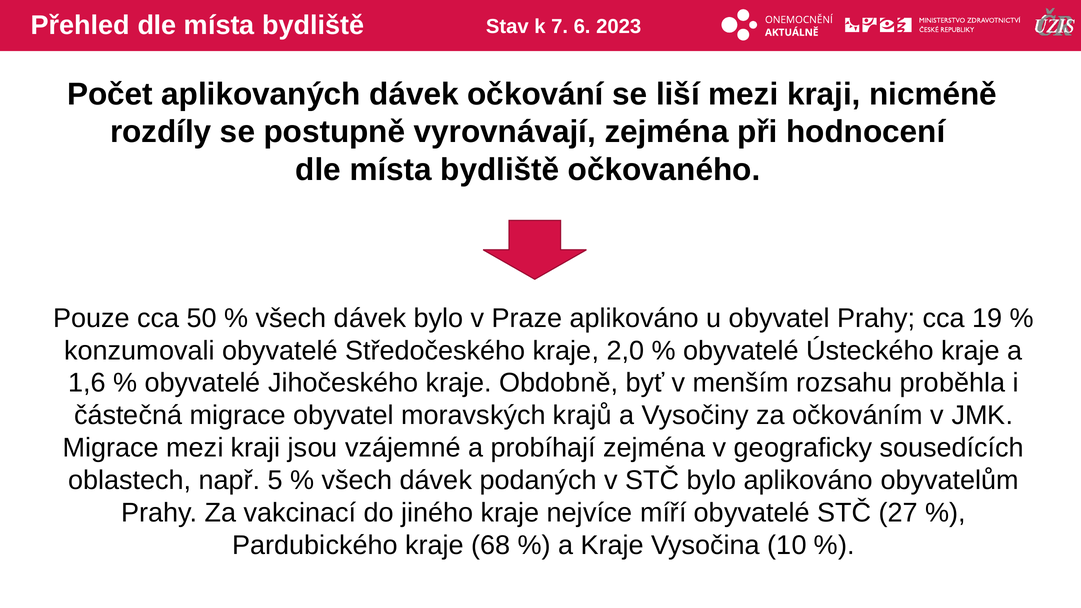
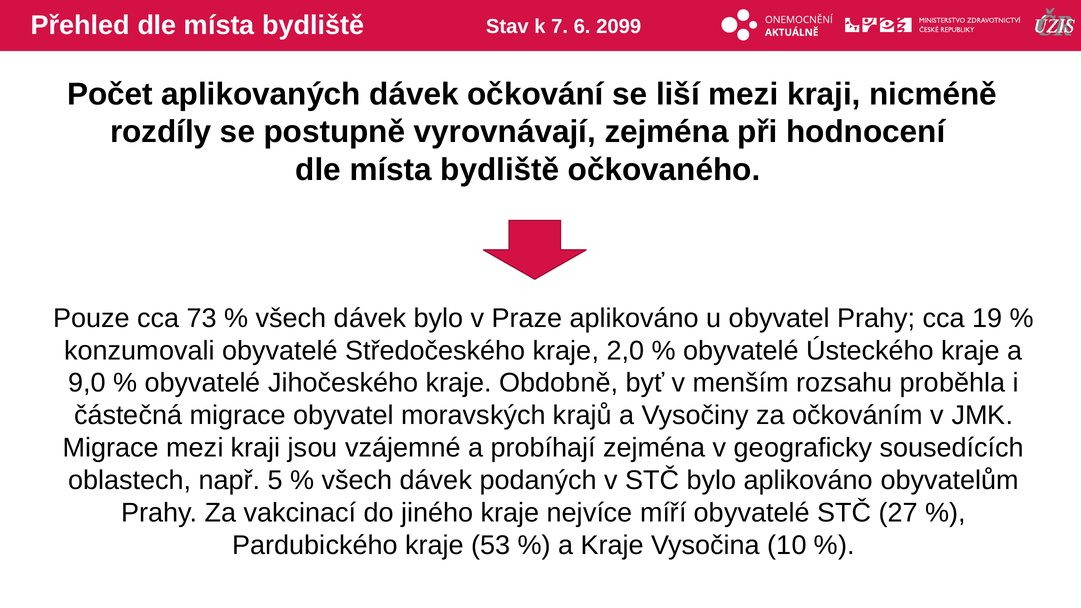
2023: 2023 -> 2099 (619, 27)
50: 50 -> 73 (202, 318)
1,6: 1,6 -> 9,0 (87, 383)
68: 68 -> 53 (491, 545)
